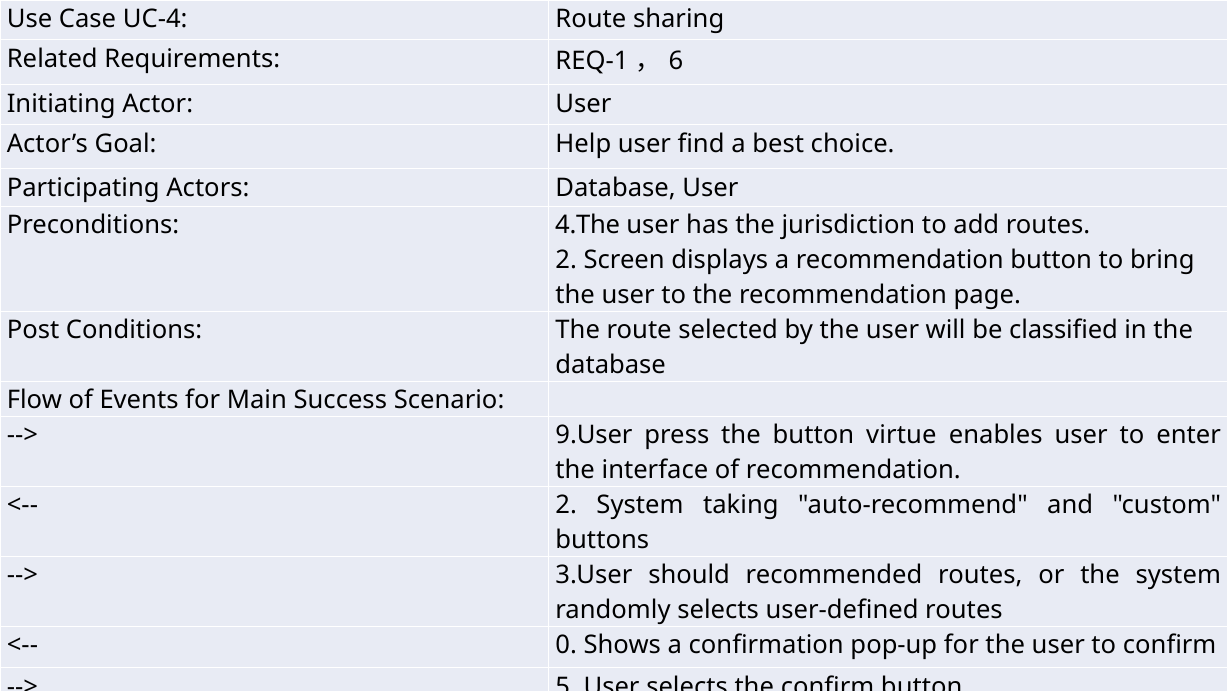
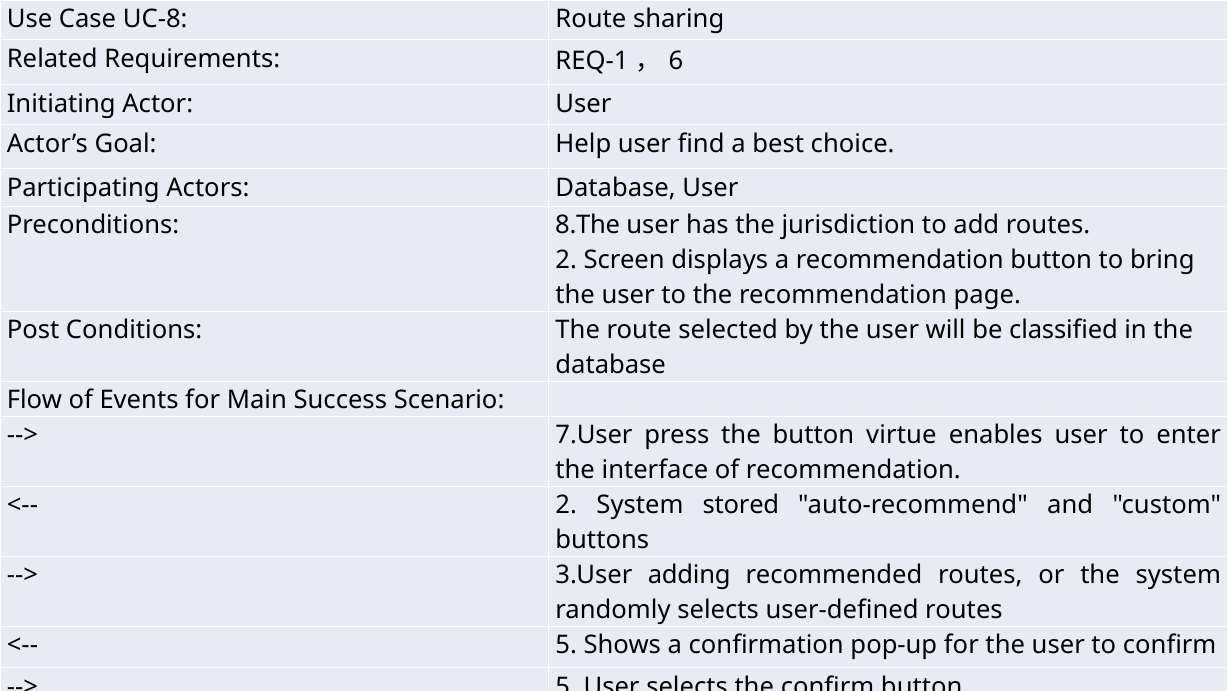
UC-4: UC-4 -> UC-8 (155, 19)
4.The: 4.The -> 8.The (588, 225)
9.User: 9.User -> 7.User (594, 435)
taking: taking -> stored (741, 505)
should: should -> adding (689, 575)
0: 0 -> 5 (566, 645)
